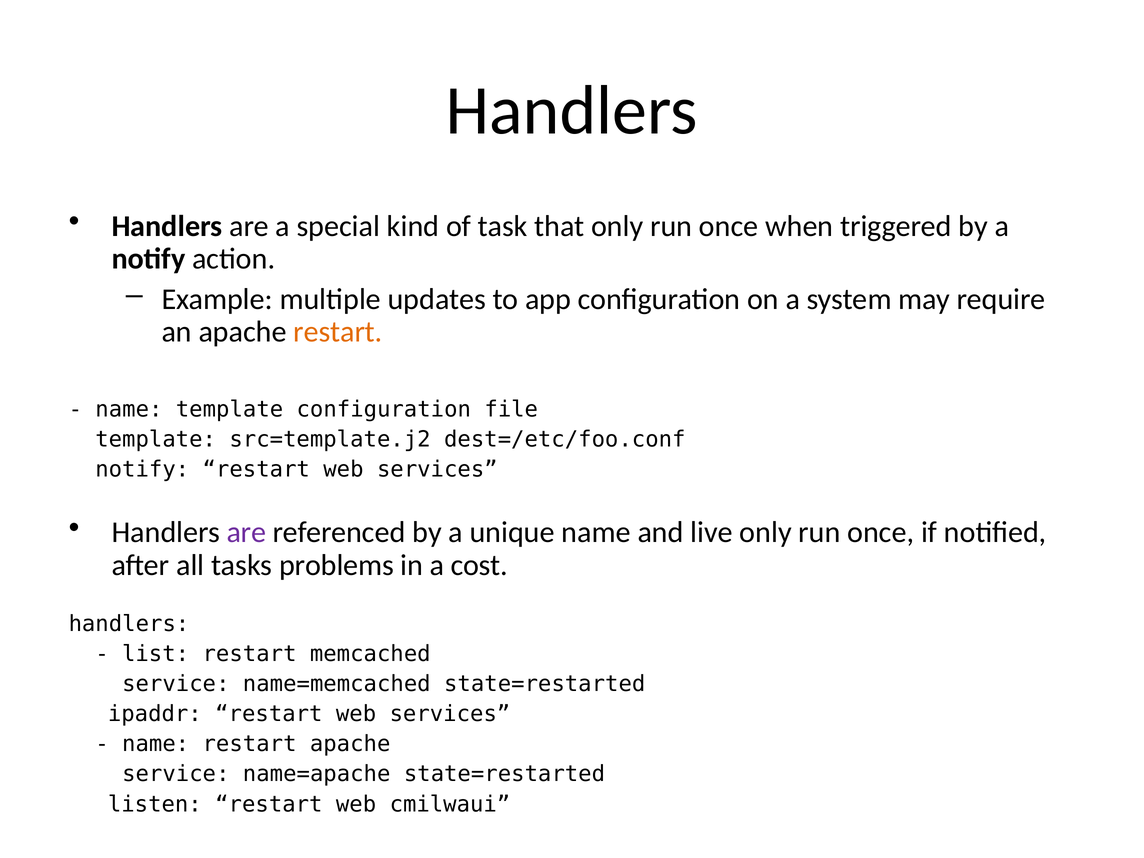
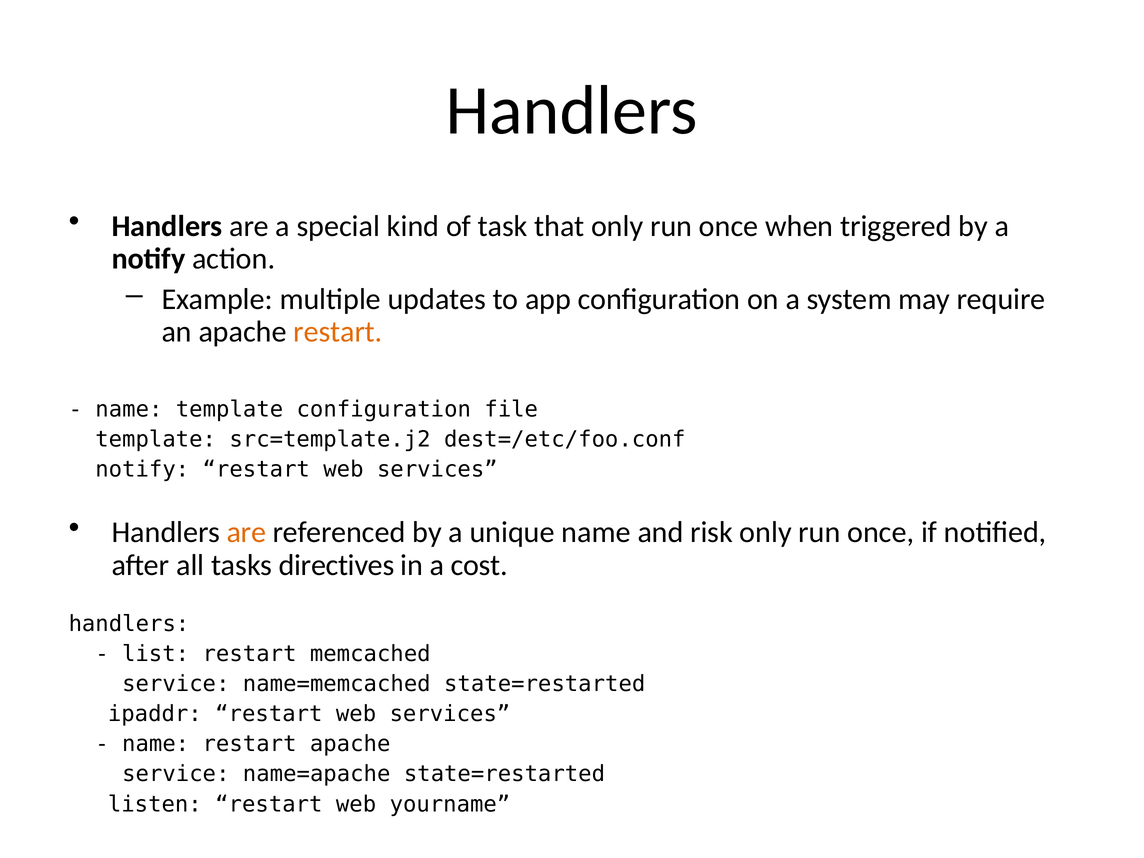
are colour: purple -> orange (246, 532)
live: live -> risk (712, 532)
problems: problems -> directives (337, 565)
cmilwaui: cmilwaui -> yourname (450, 804)
